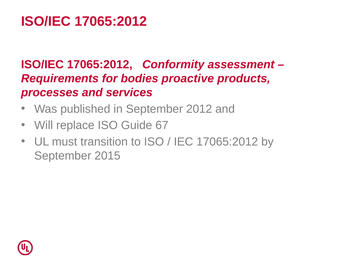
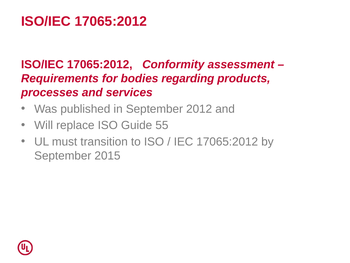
proactive: proactive -> regarding (188, 78)
67: 67 -> 55 (162, 125)
